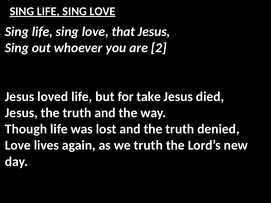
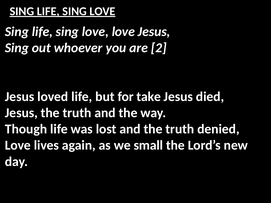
love that: that -> love (123, 32)
we truth: truth -> small (148, 146)
